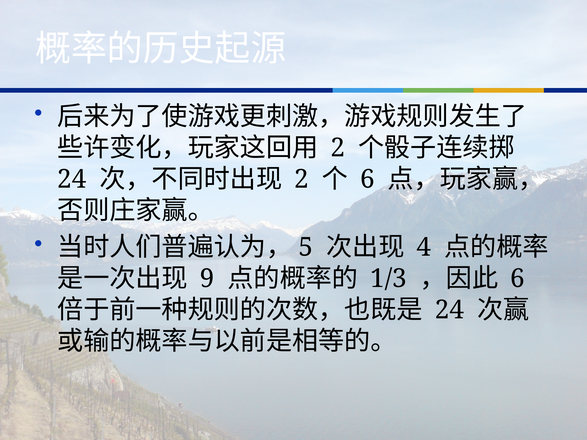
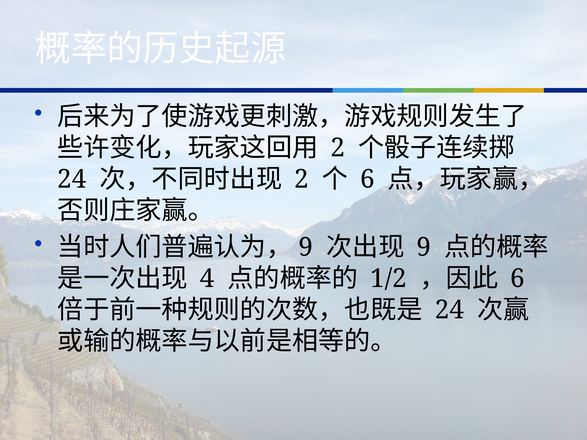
5: 5 -> 9 (306, 247)
4: 4 -> 9 (424, 247)
9: 9 -> 4 (207, 279)
1/3: 1/3 -> 1/2 (388, 279)
